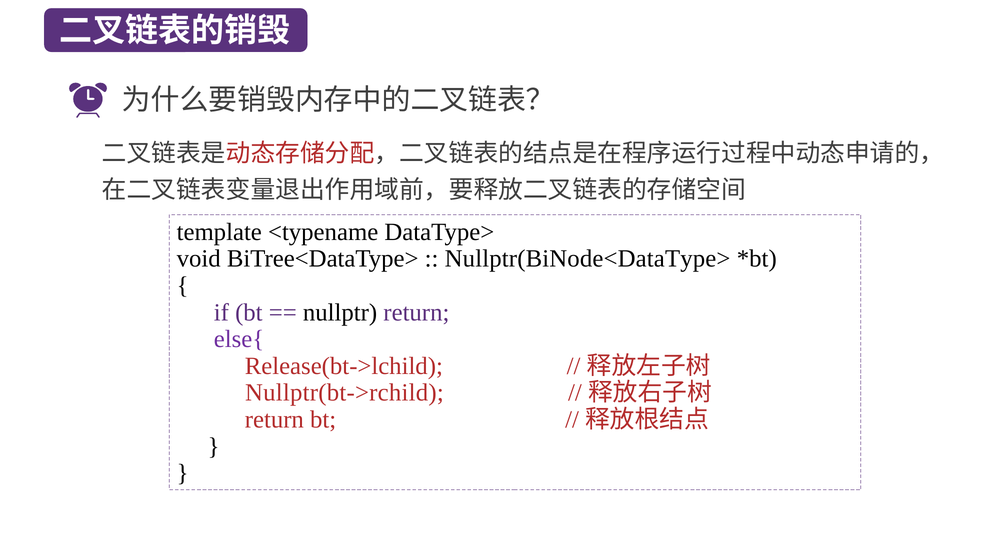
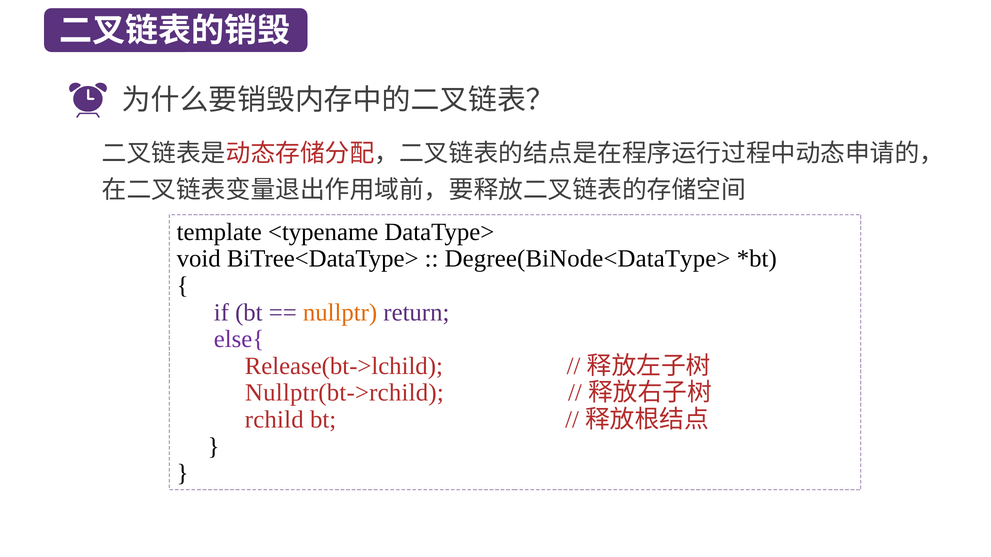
Nullptr(BiNode<DataType>: Nullptr(BiNode<DataType> -> Degree(BiNode<DataType> (588, 259)
nullptr colour: black -> orange (340, 313)
return: return -> rchild (274, 420)
